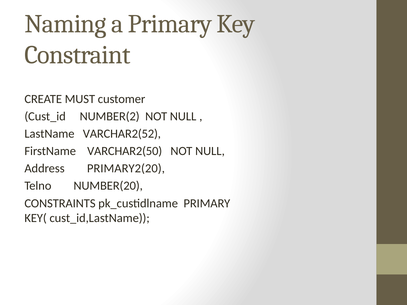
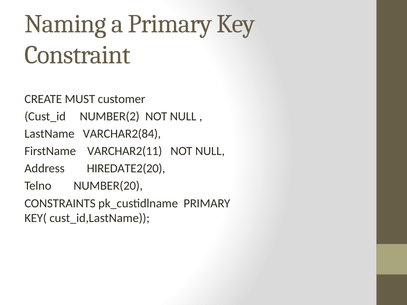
VARCHAR2(52: VARCHAR2(52 -> VARCHAR2(84 (122, 134)
VARCHAR2(50: VARCHAR2(50 -> VARCHAR2(11 (125, 151)
PRIMARY2(20: PRIMARY2(20 -> HIREDATE2(20 (126, 169)
